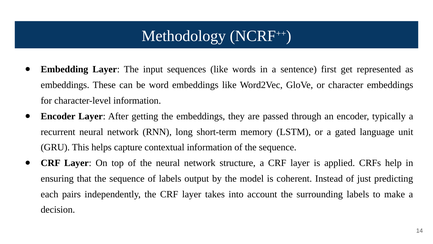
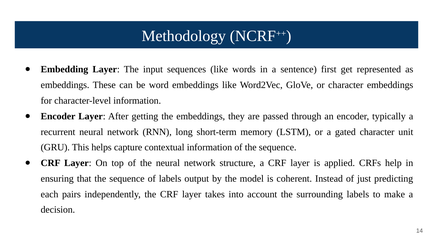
gated language: language -> character (377, 132)
